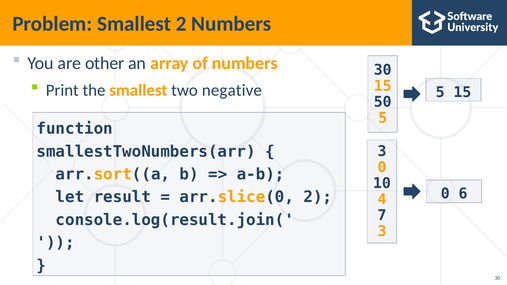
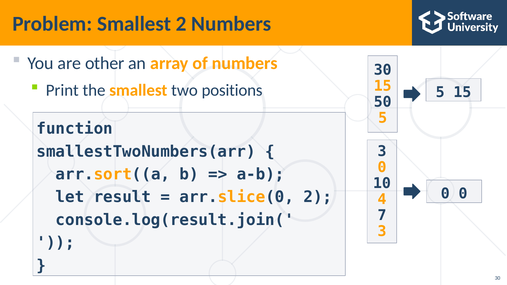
negative: negative -> positions (232, 90)
0 6: 6 -> 0 (463, 194)
